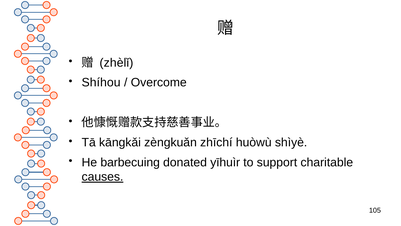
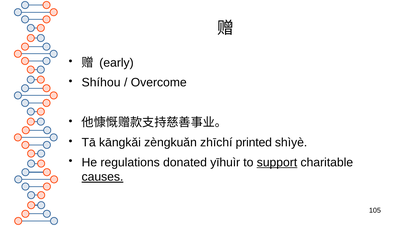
zhèlǐ: zhèlǐ -> early (117, 63)
huòwù: huòwù -> printed (254, 142)
barbecuing: barbecuing -> regulations (130, 162)
support underline: none -> present (277, 162)
